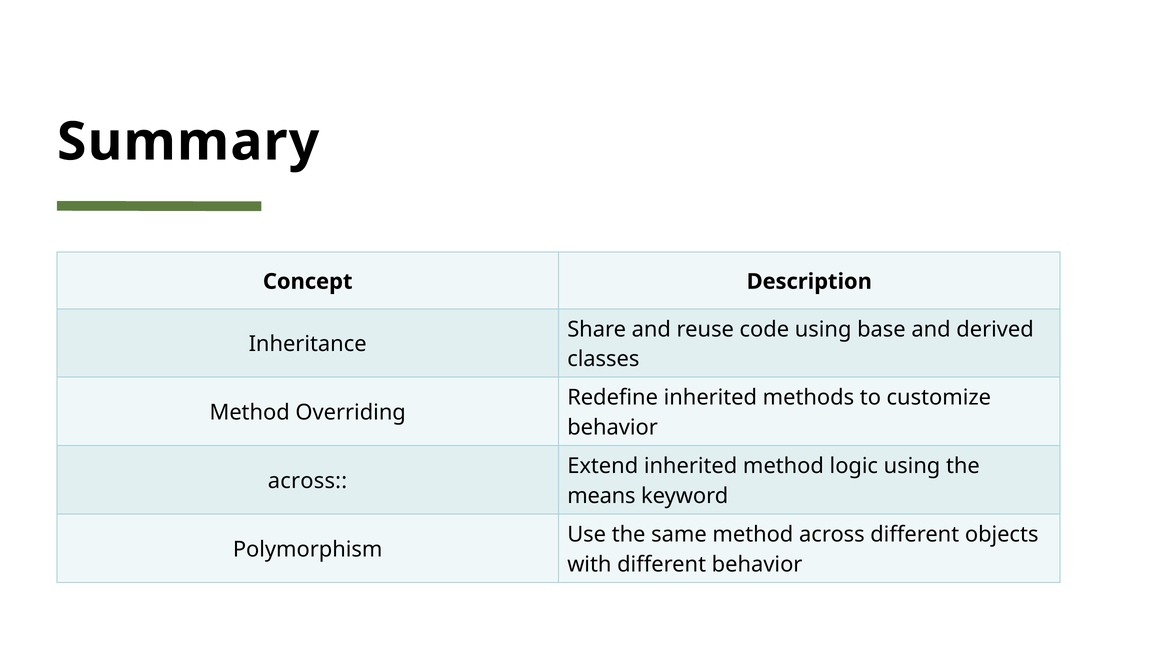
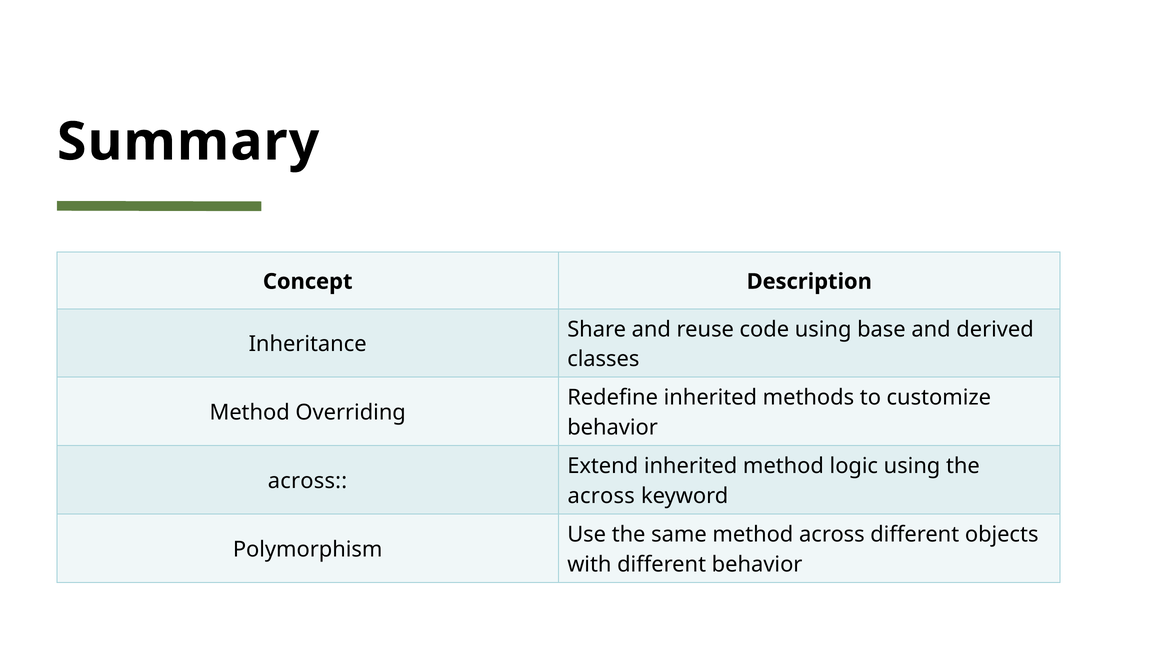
means: means -> across (601, 496)
